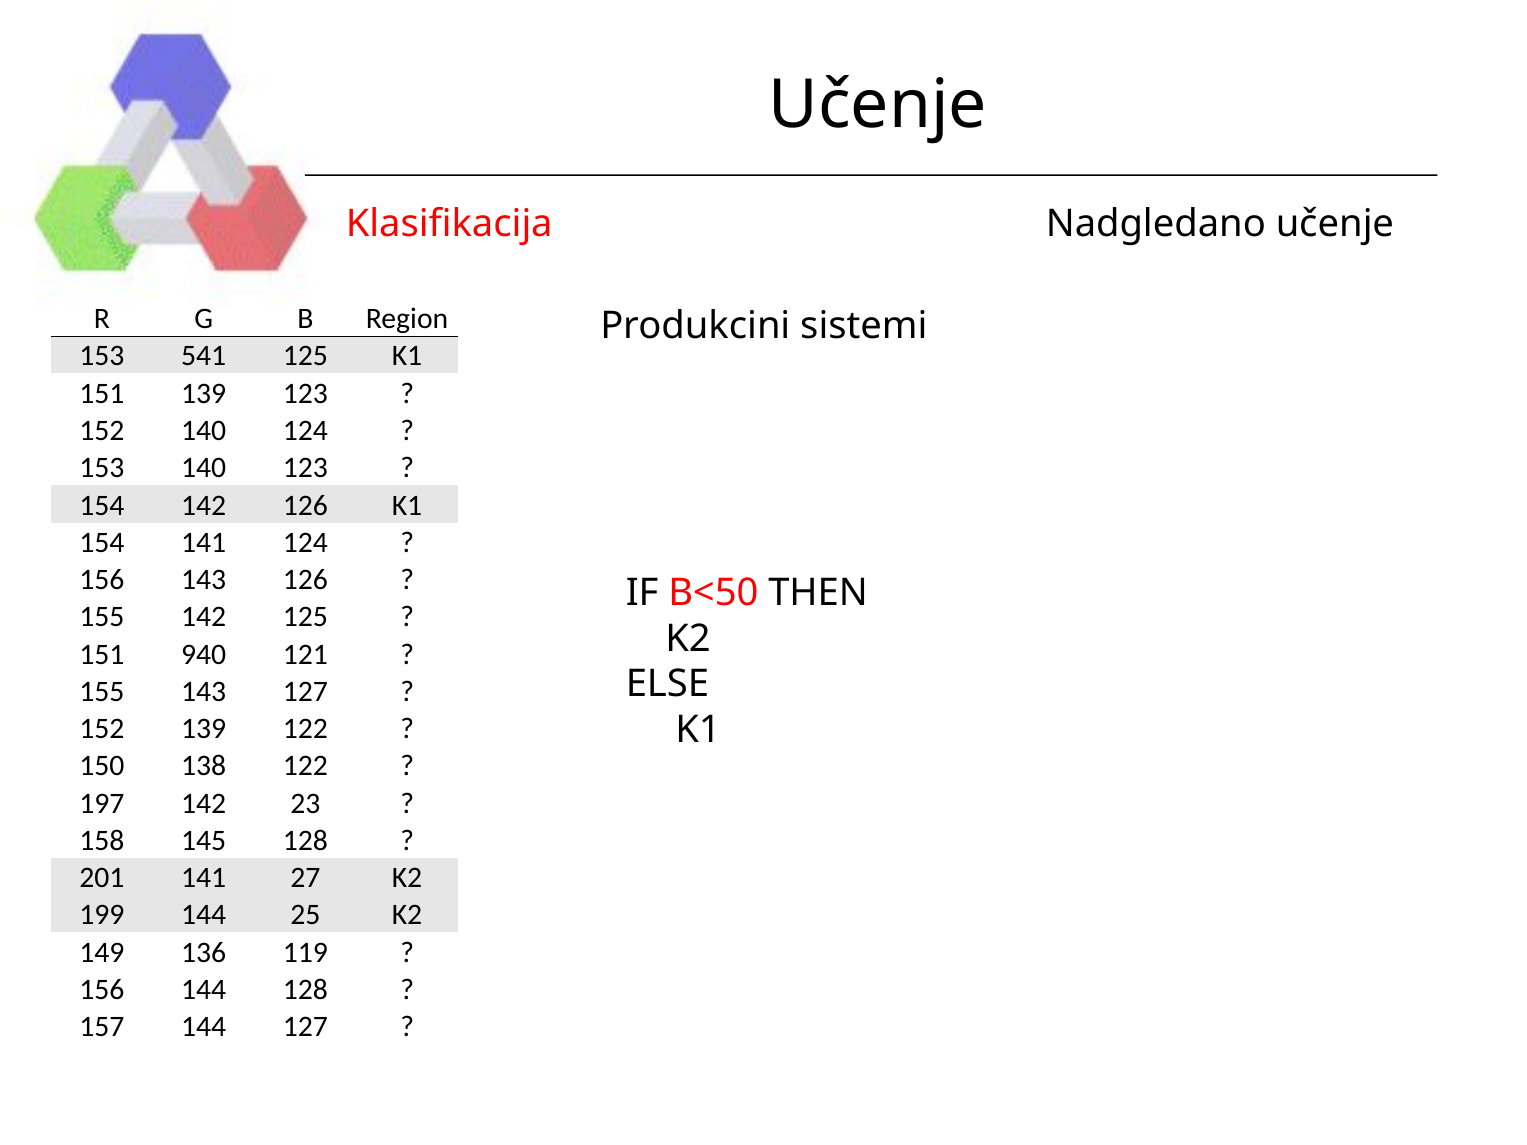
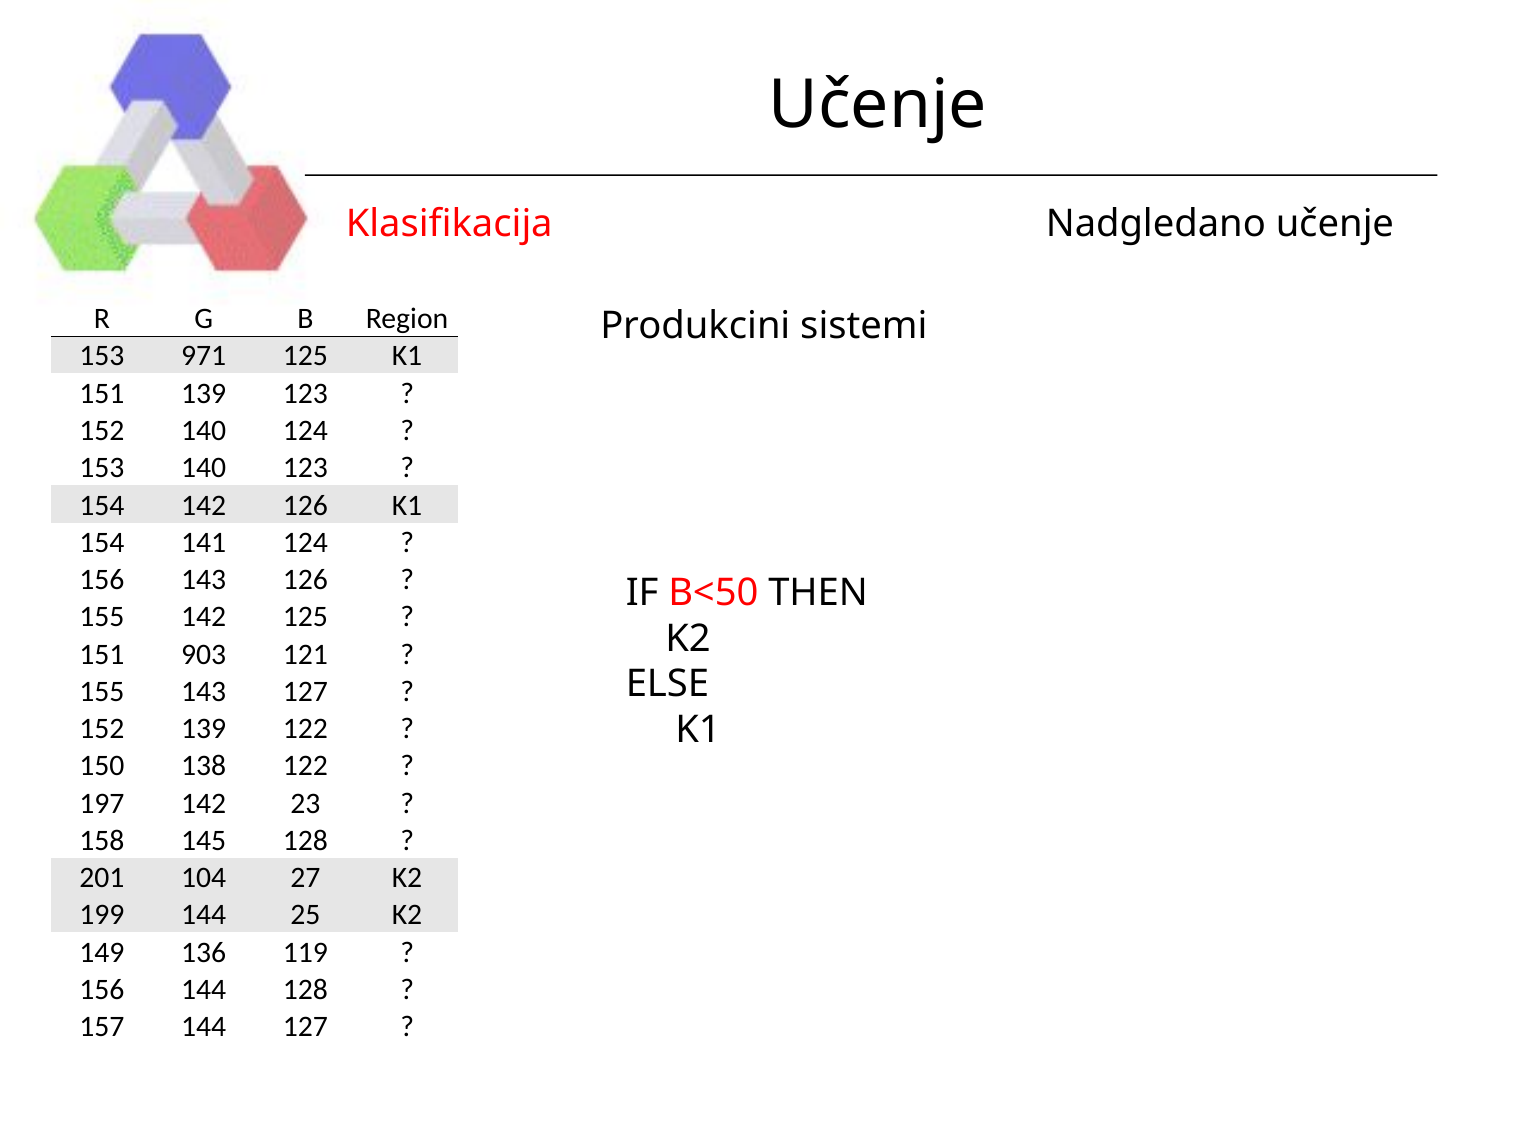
541: 541 -> 971 (204, 356)
940: 940 -> 903 (204, 654)
201 141: 141 -> 104 (204, 878)
